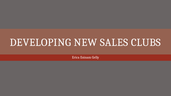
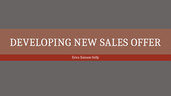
CLUBS: CLUBS -> OFFER (146, 43)
